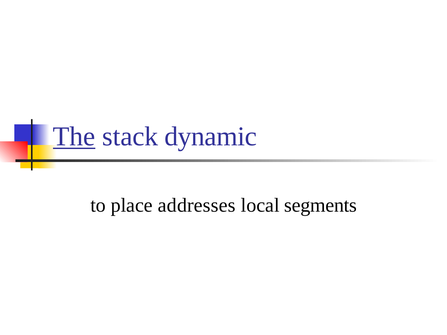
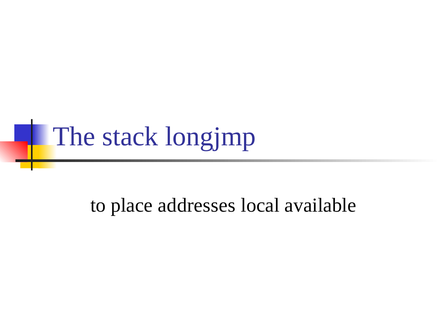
The underline: present -> none (74, 137)
dynamic: dynamic -> longjmp (210, 137)
segments: segments -> available (320, 206)
